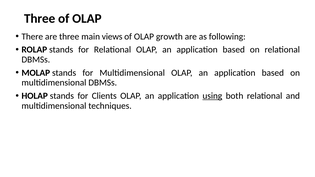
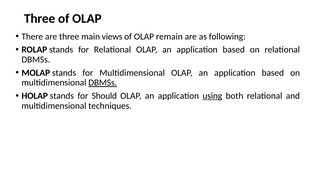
growth: growth -> remain (169, 37)
DBMSs underline: none -> present (103, 83)
Clients: Clients -> Should (104, 96)
